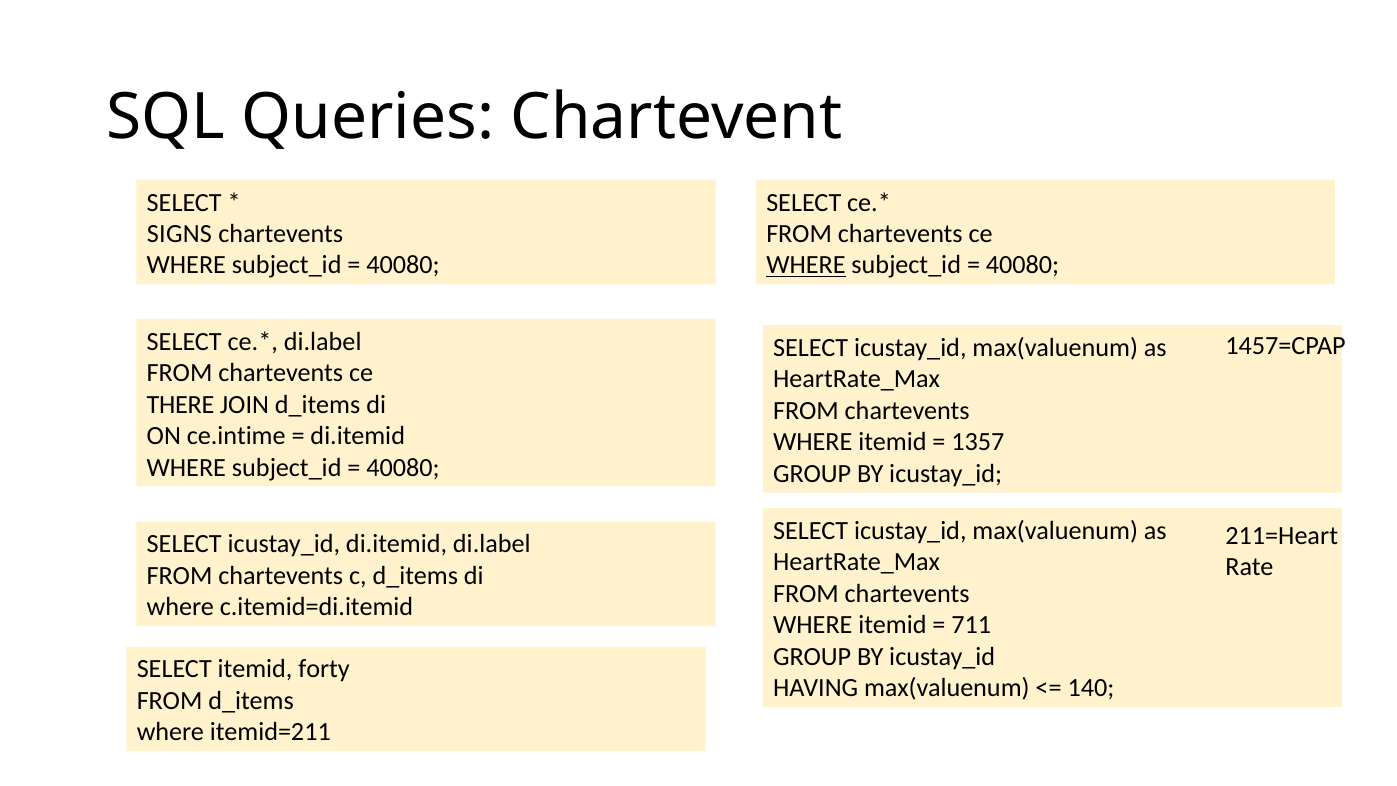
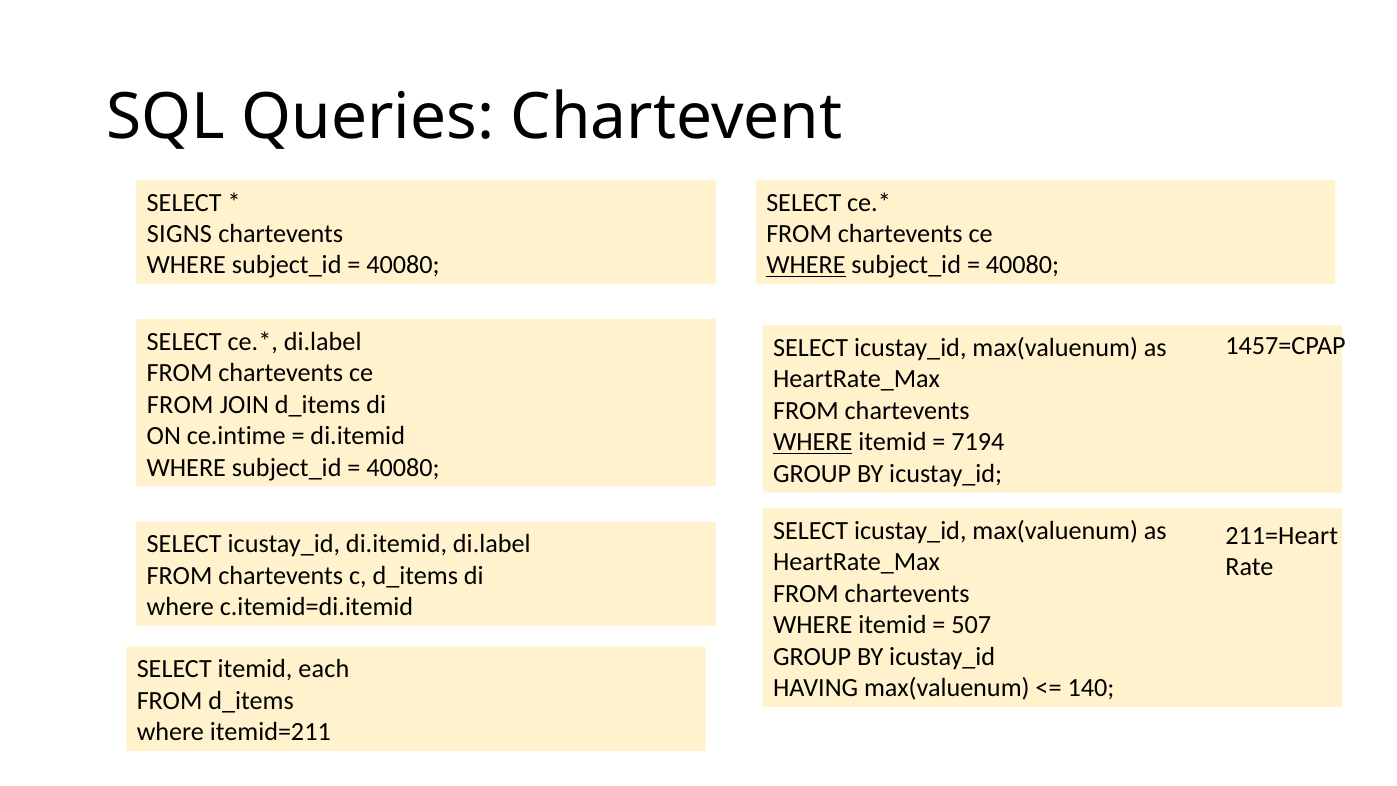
THERE: THERE -> FROM (180, 404)
WHERE underline: none -> present (813, 442)
1357: 1357 -> 7194 (978, 442)
711: 711 -> 507 (971, 625)
forty: forty -> each (324, 669)
